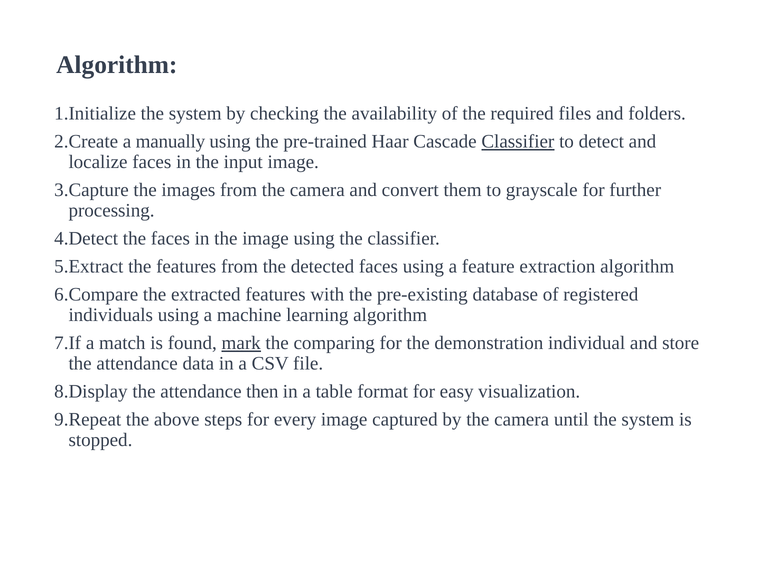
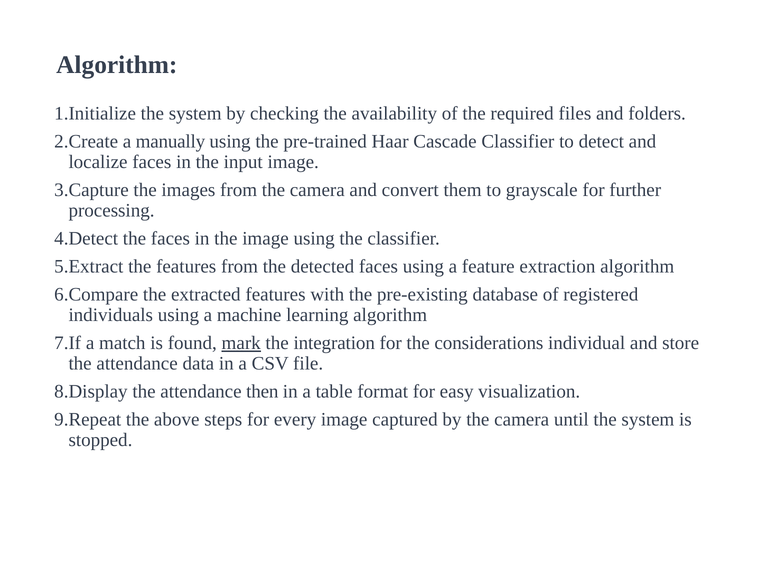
Classifier underline: present -> none (518, 142)
comparing: comparing -> integration (334, 343)
demonstration: demonstration -> considerations (489, 343)
